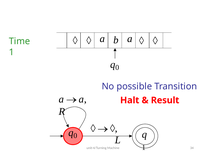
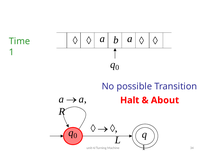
Result: Result -> About (165, 100)
